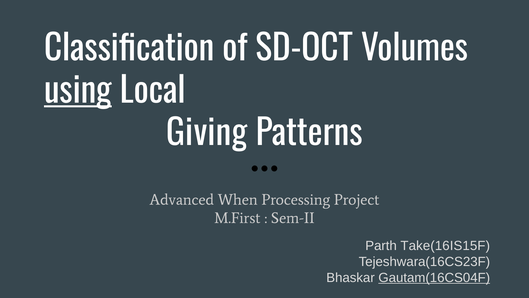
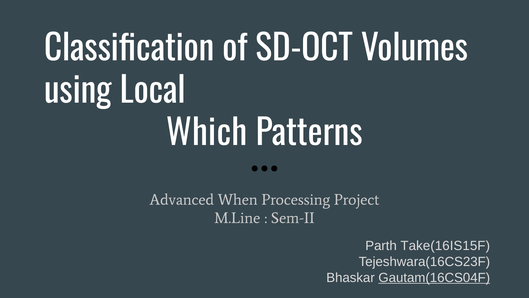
using underline: present -> none (78, 91)
Giving: Giving -> Which (207, 133)
M.First: M.First -> M.Line (237, 218)
